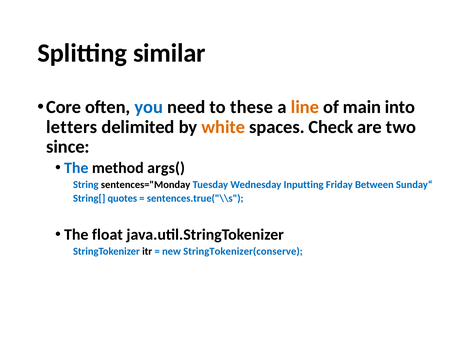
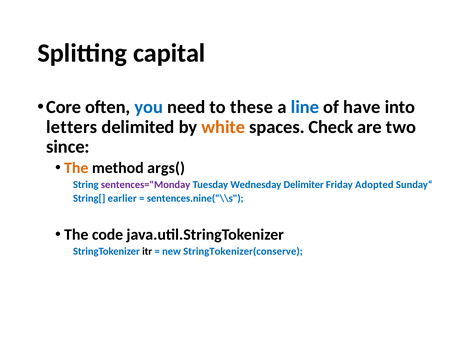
similar: similar -> capital (169, 53)
line colour: orange -> blue (305, 107)
main: main -> have (362, 107)
The colour: blue -> orange (76, 168)
sentences="Monday colour: black -> purple (146, 185)
Inputting: Inputting -> Delimiter (304, 185)
Between: Between -> Adopted (374, 185)
quotes: quotes -> earlier (122, 199)
sentences.true("\\s: sentences.true("\\s -> sentences.nine("\\s (195, 199)
float: float -> code (108, 235)
